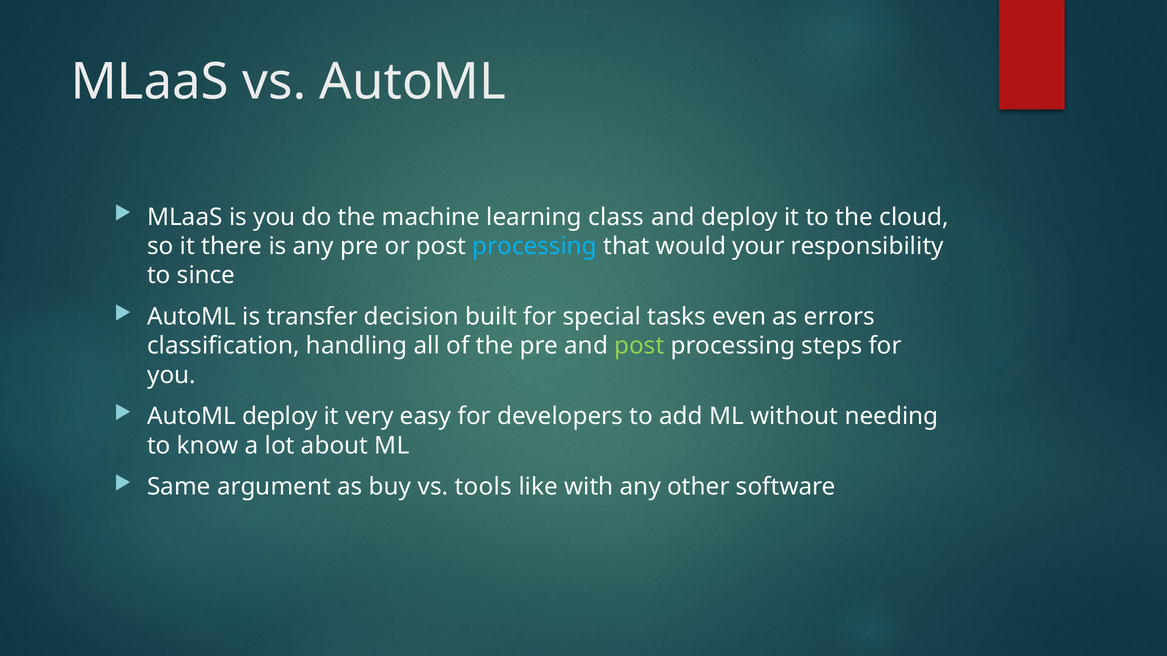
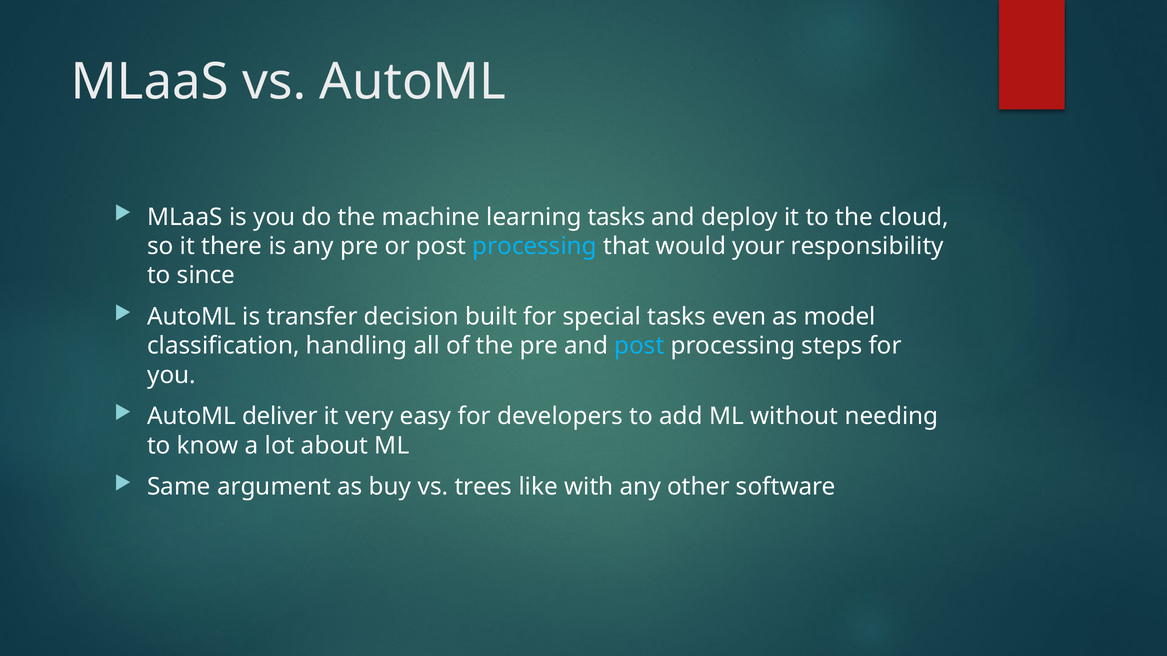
learning class: class -> tasks (616, 217)
errors: errors -> model (840, 317)
post colour: light green -> light blue (639, 346)
AutoML deploy: deploy -> deliver (280, 417)
tools: tools -> trees (483, 487)
